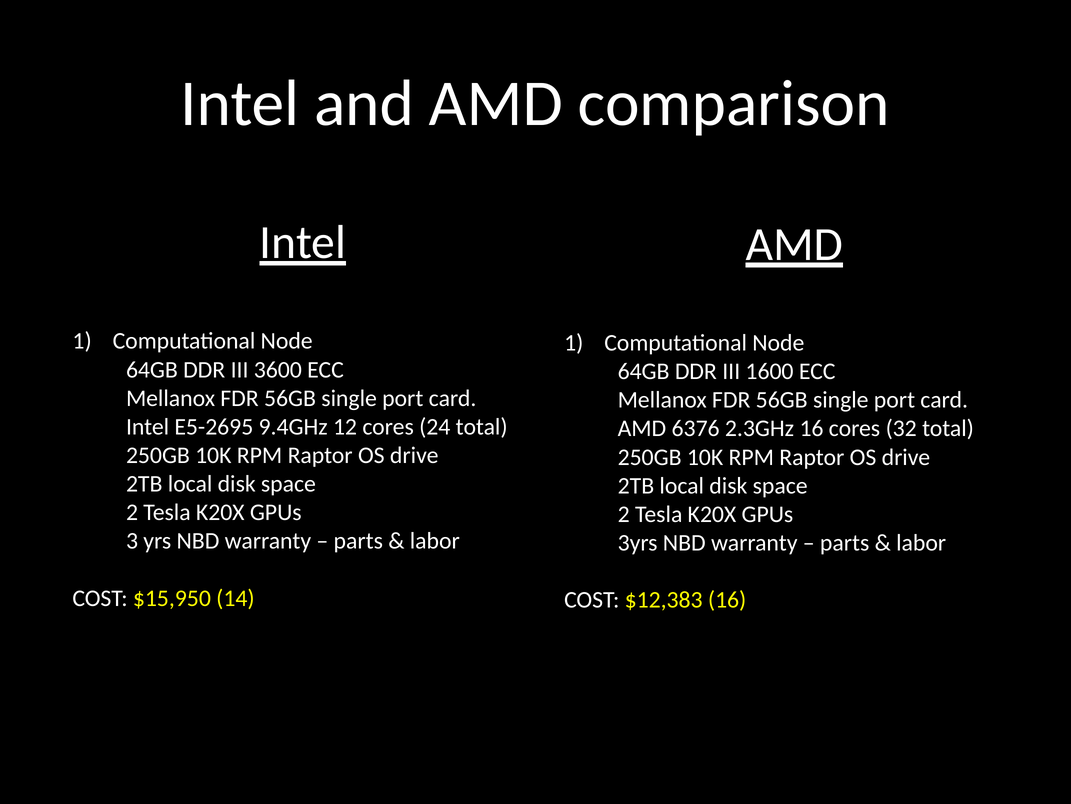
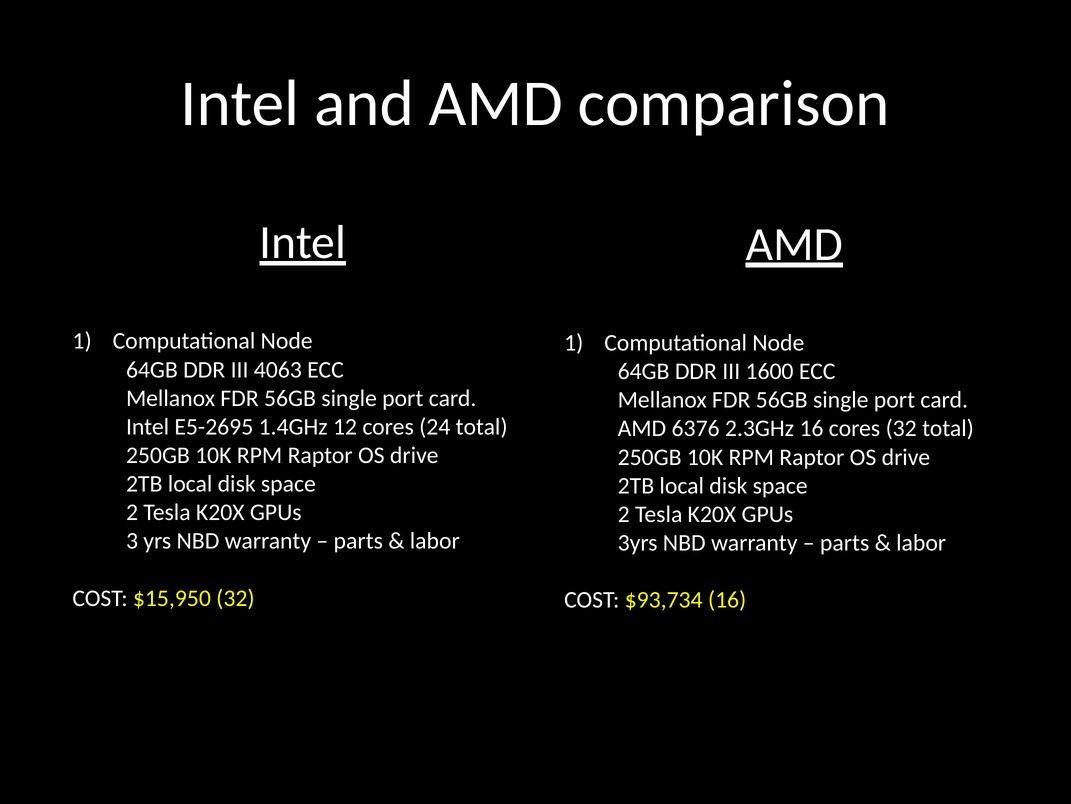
3600: 3600 -> 4063 (278, 369)
9.4GHz: 9.4GHz -> 1.4GHz (293, 426)
$15,950 14: 14 -> 32 (235, 598)
$12,383: $12,383 -> $93,734 (664, 600)
